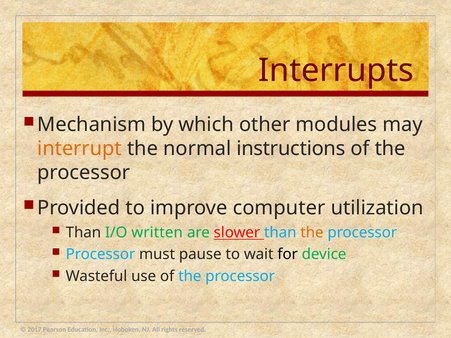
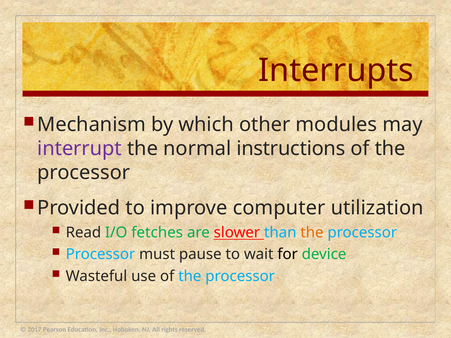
interrupt colour: orange -> purple (80, 149)
Than: Than -> Read (83, 233)
written: written -> fetches (157, 233)
